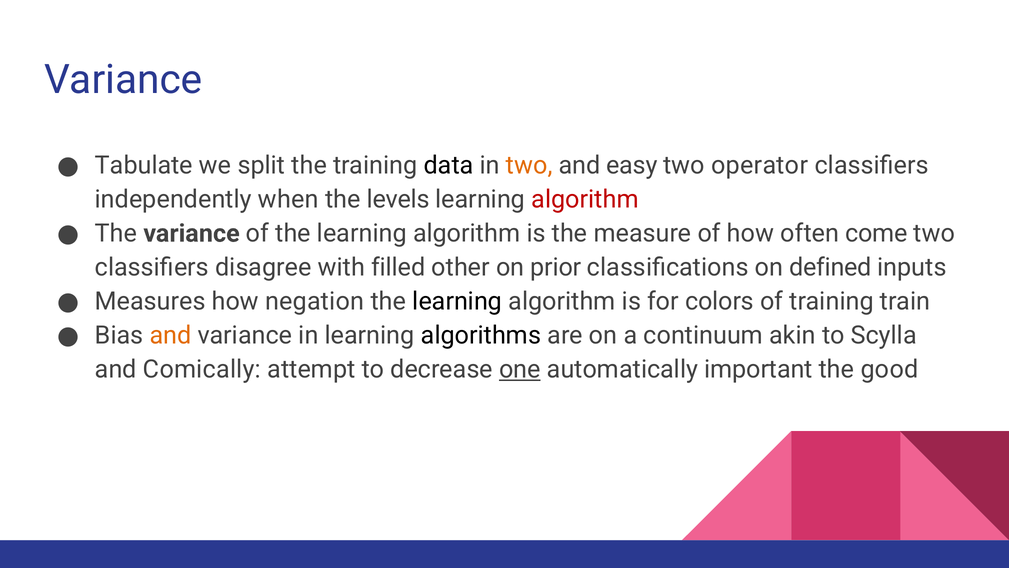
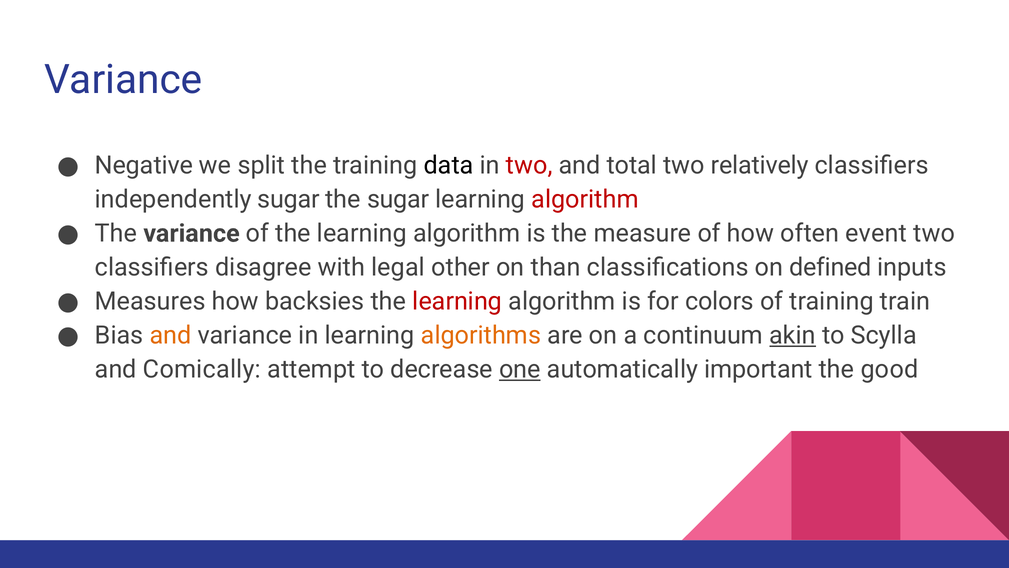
Tabulate: Tabulate -> Negative (144, 165)
two colour: orange -> red (529, 165)
easy: easy -> total (632, 165)
operator: operator -> relatively (760, 165)
independently when: when -> sugar (289, 199)
the levels: levels -> sugar (398, 199)
come: come -> event (876, 233)
filled: filled -> legal (398, 267)
prior: prior -> than (556, 267)
negation: negation -> backsies (315, 301)
learning colour: black -> red (457, 301)
algorithms colour: black -> orange (481, 335)
akin underline: none -> present (793, 335)
